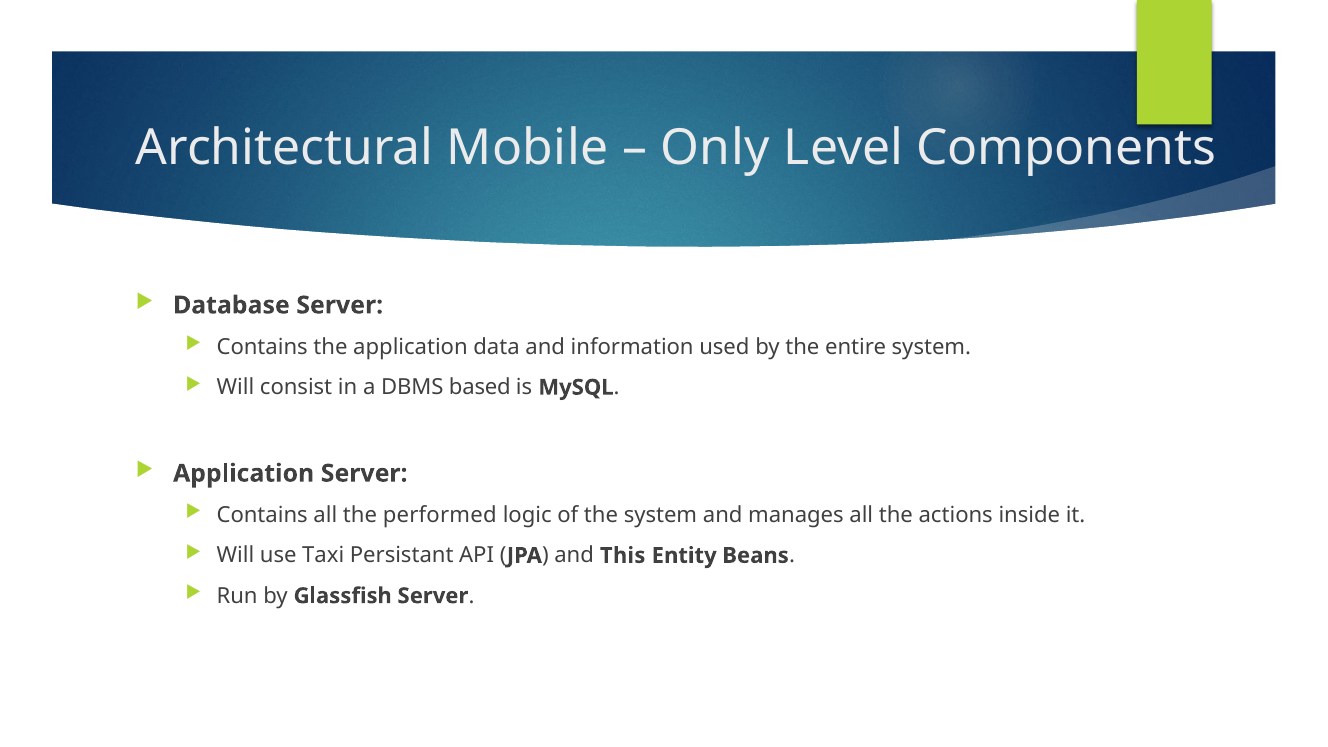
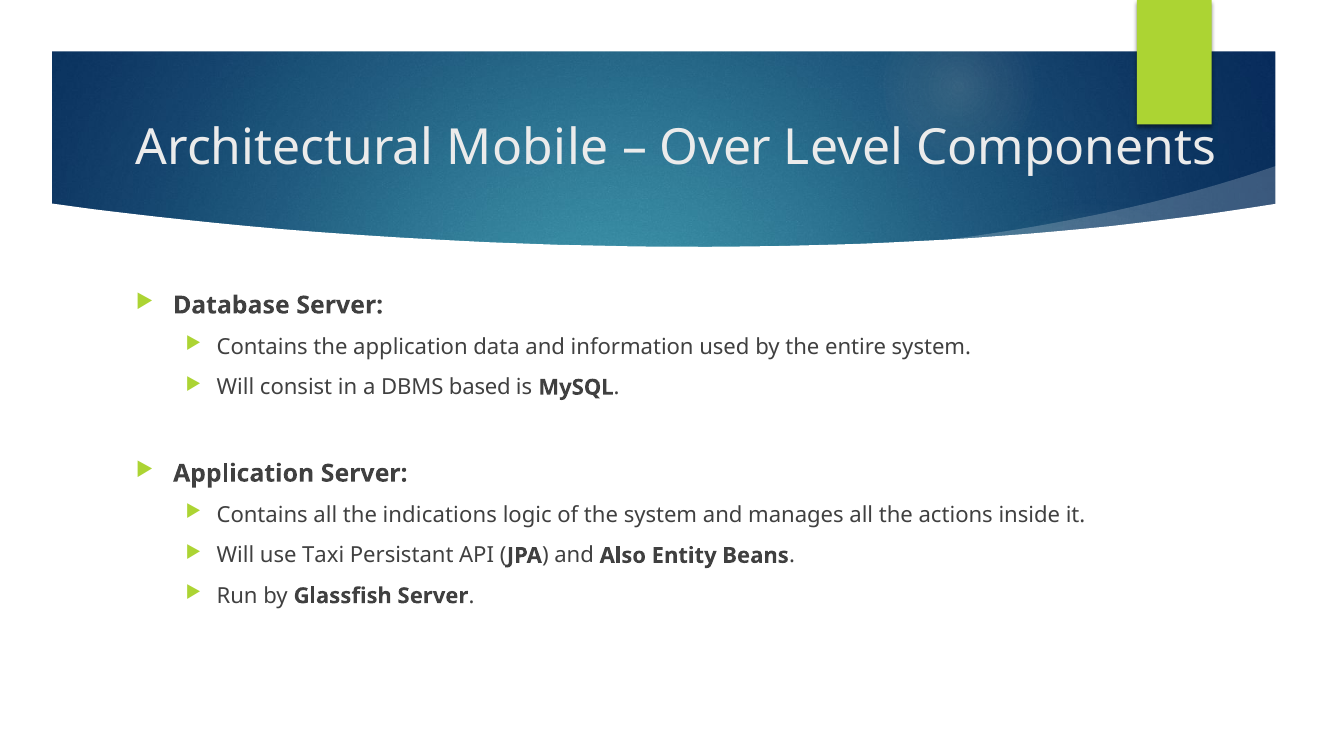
Only: Only -> Over (716, 148)
performed: performed -> indications (440, 515)
This: This -> Also (623, 556)
